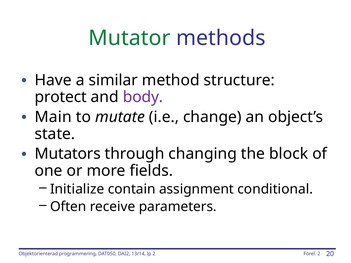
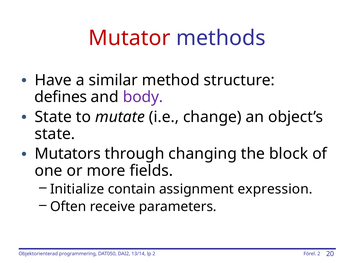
Mutator colour: green -> red (129, 38)
protect: protect -> defines (61, 97)
Main: Main -> State (53, 117)
conditional: conditional -> expression (275, 189)
